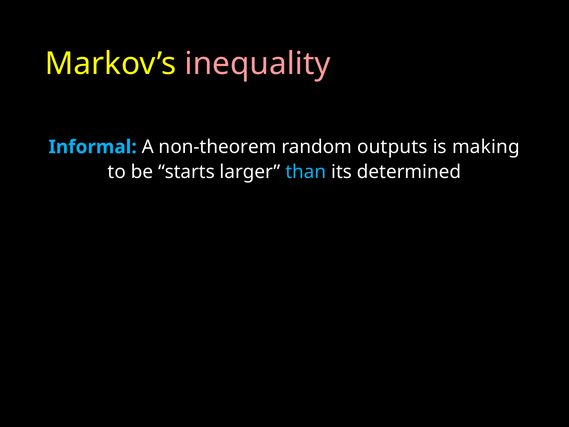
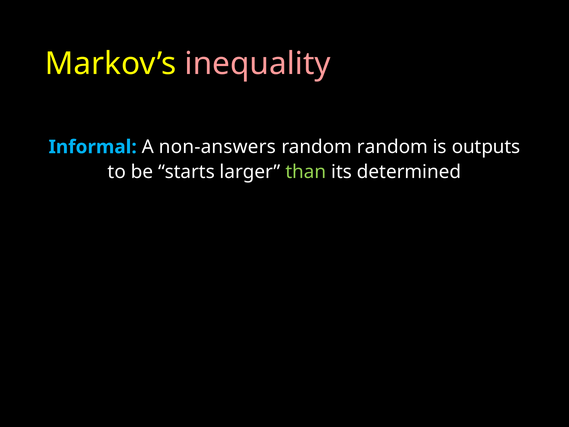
non-theorem: non-theorem -> non-answers (217, 147)
random outputs: outputs -> random (392, 147)
making: making -> outputs (486, 147)
than colour: light blue -> light green (306, 172)
